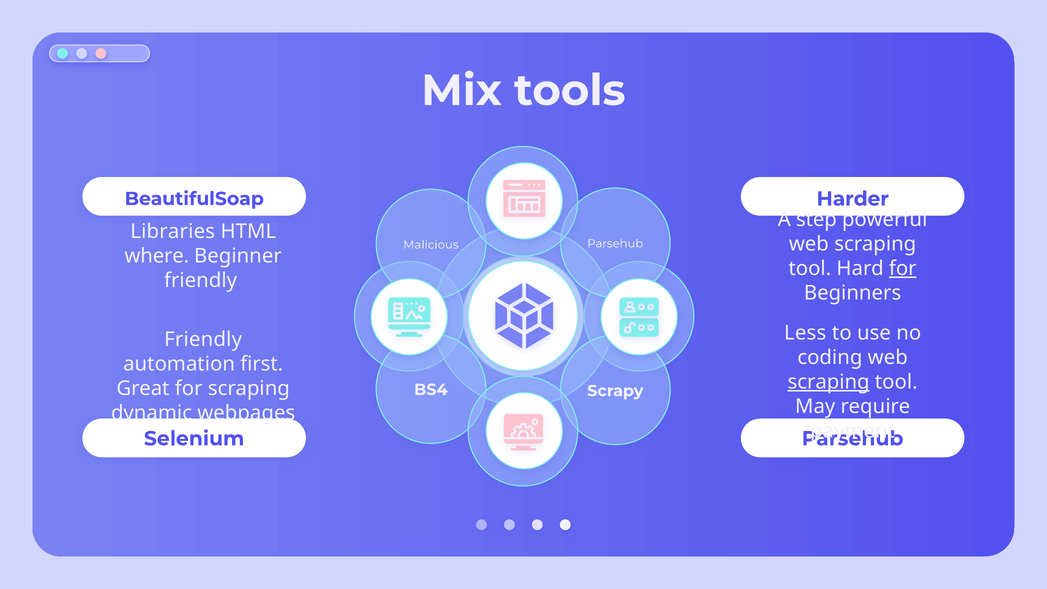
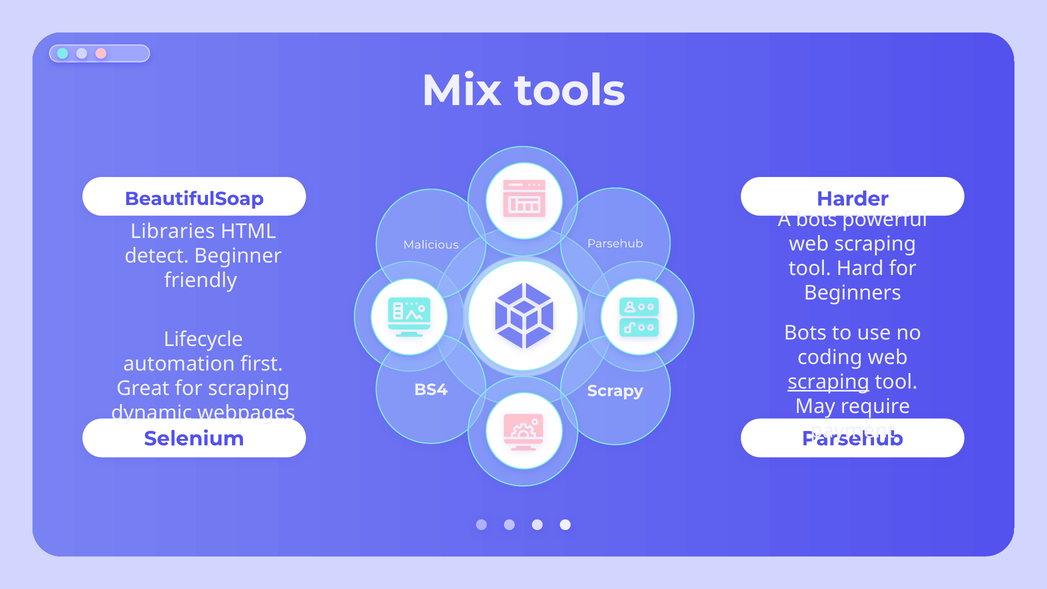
A step: step -> bots (816, 219)
where: where -> detect (157, 256)
for underline: present -> none (903, 268)
Less: Less -> Bots (805, 333)
Friendly: Friendly -> Lifecycle (203, 340)
